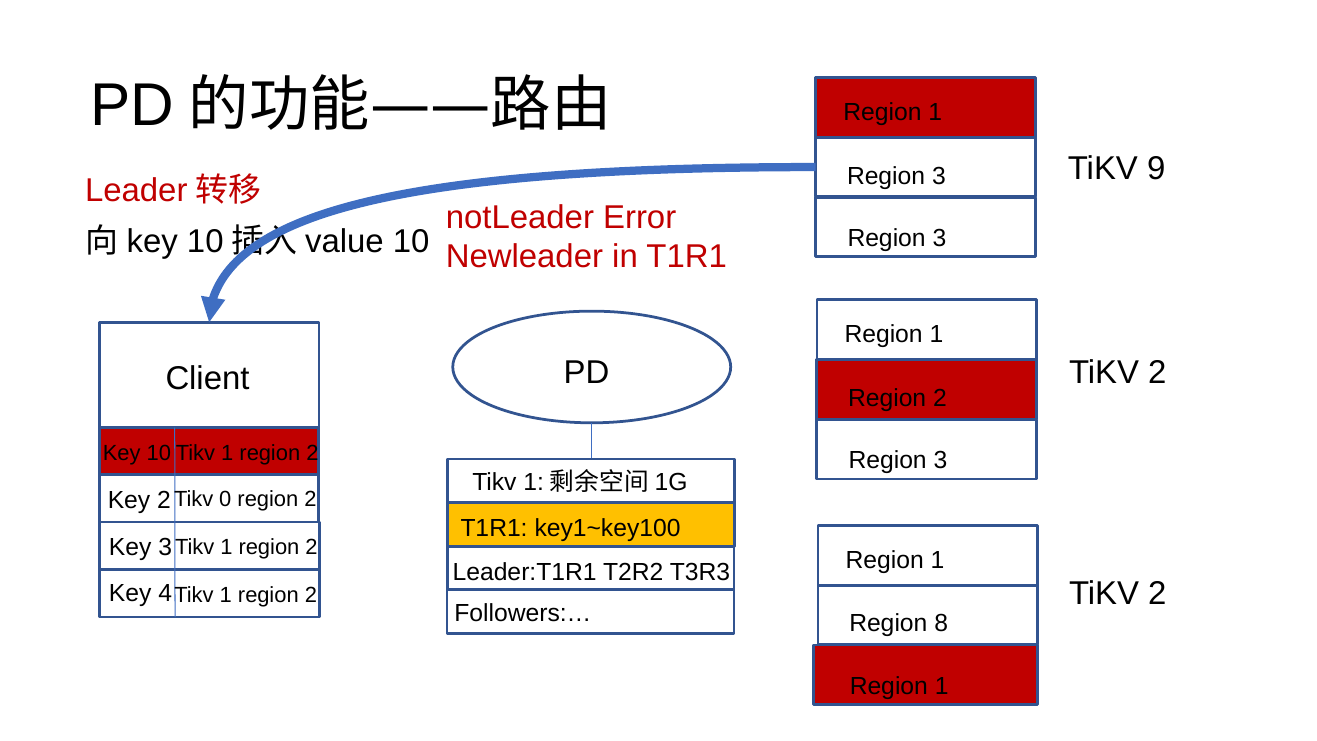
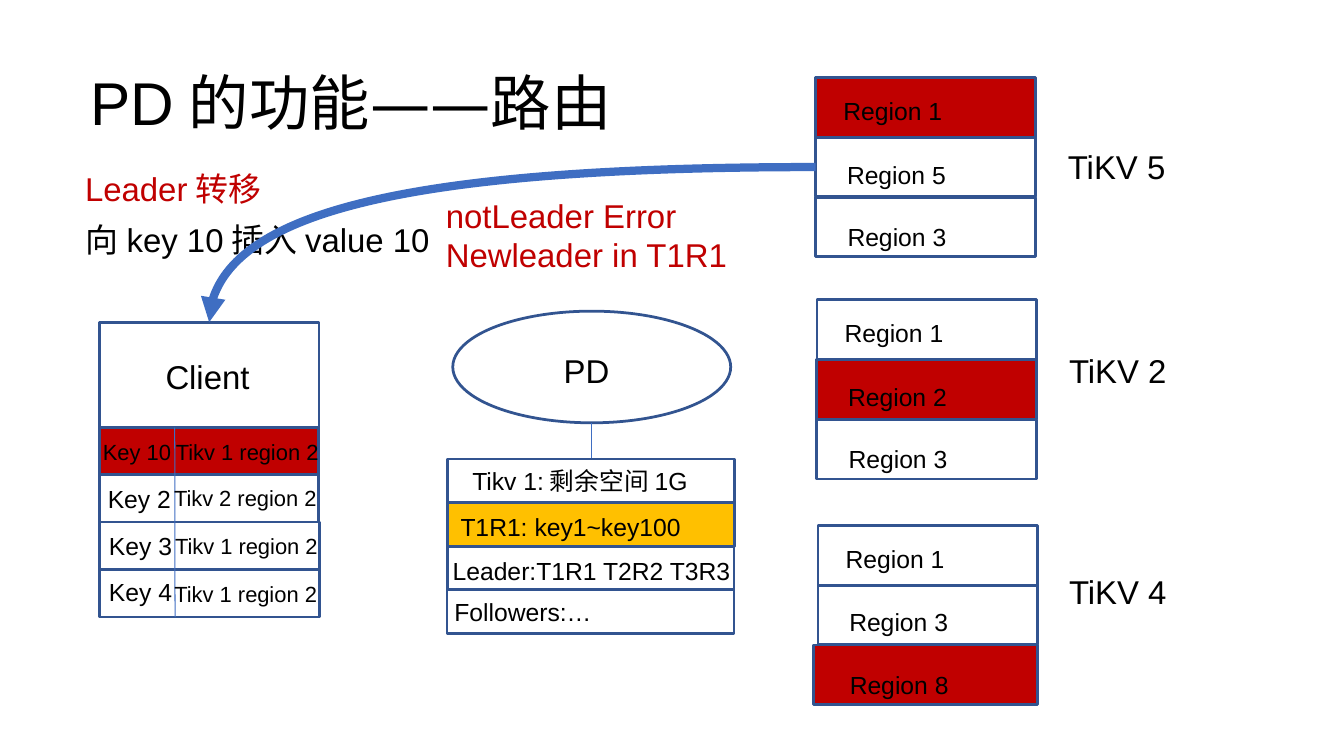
TiKV 9: 9 -> 5 (1156, 169)
3: 3 -> 5 (939, 176)
0: 0 -> 2 (225, 499)
2: 2 -> 4 (1157, 593)
8: 8 -> 3 (941, 624)
1: 1 -> 8 (942, 686)
